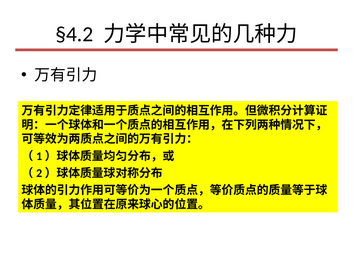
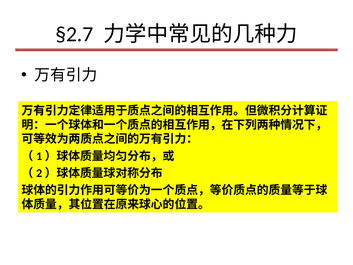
§4.2: §4.2 -> §2.7 (74, 34)
